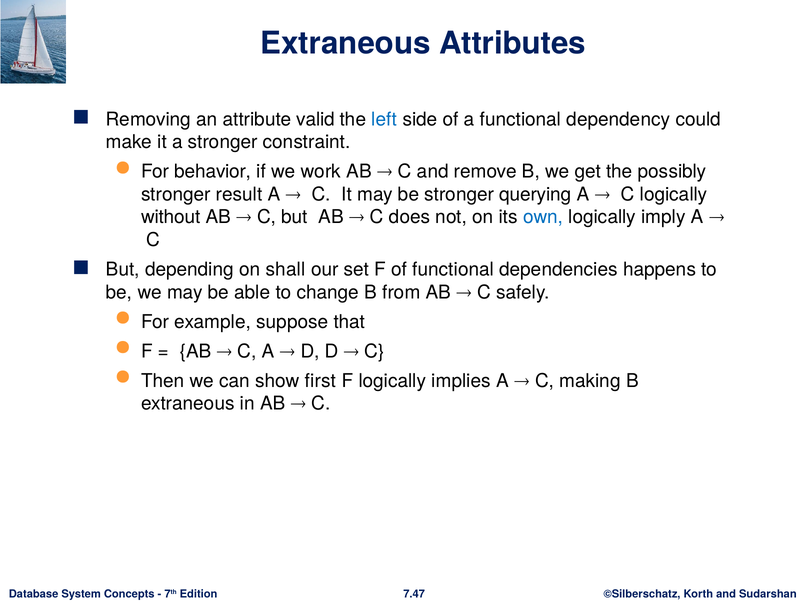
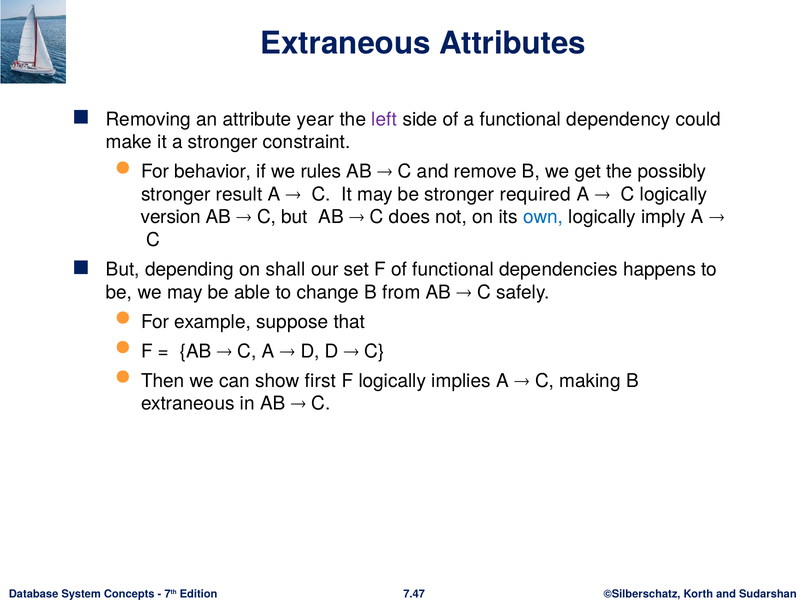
valid: valid -> year (315, 119)
left colour: blue -> purple (384, 119)
work: work -> rules (321, 171)
querying: querying -> required (535, 194)
without: without -> version (171, 217)
